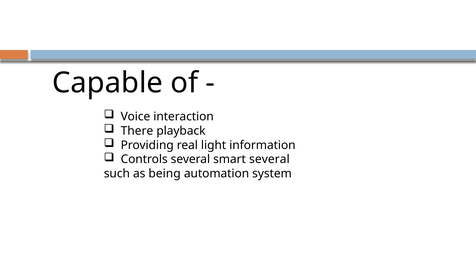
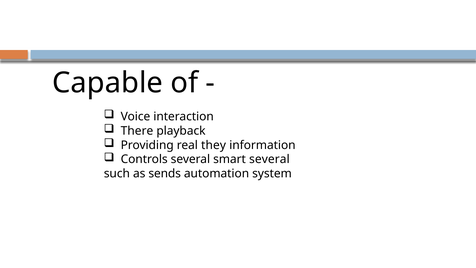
light: light -> they (214, 145)
being: being -> sends (165, 174)
